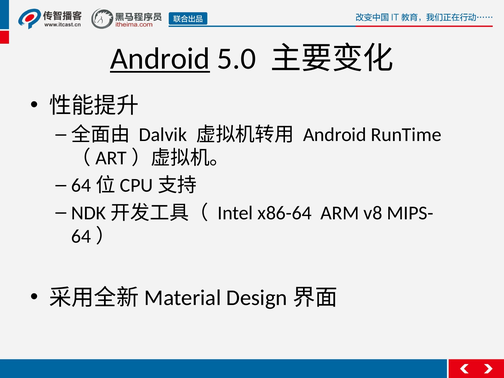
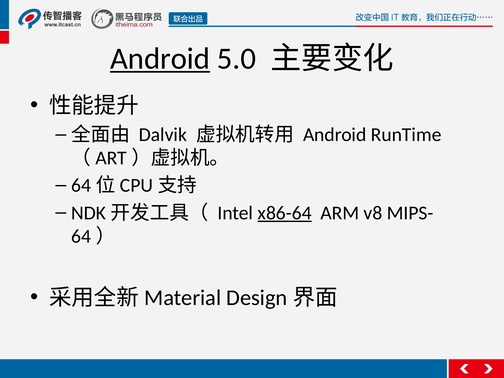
x86-64 underline: none -> present (285, 213)
